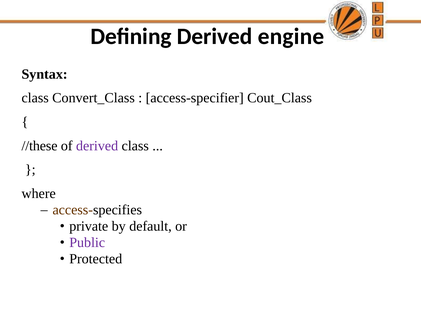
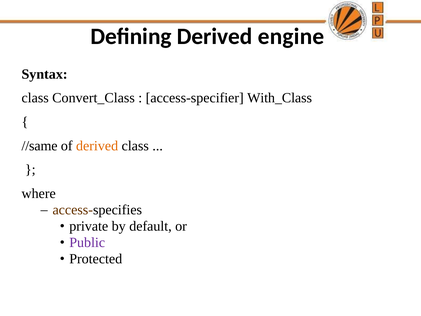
Cout_Class: Cout_Class -> With_Class (280, 98)
//these: //these -> //same (40, 146)
derived colour: purple -> orange (97, 146)
